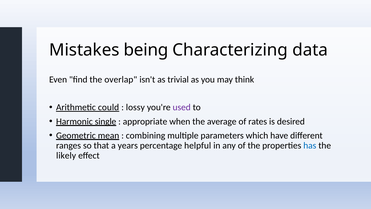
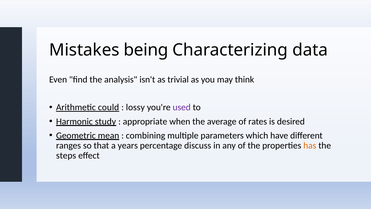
overlap: overlap -> analysis (121, 79)
single: single -> study (105, 121)
helpful: helpful -> discuss (198, 145)
has colour: blue -> orange (310, 145)
likely: likely -> steps (66, 155)
